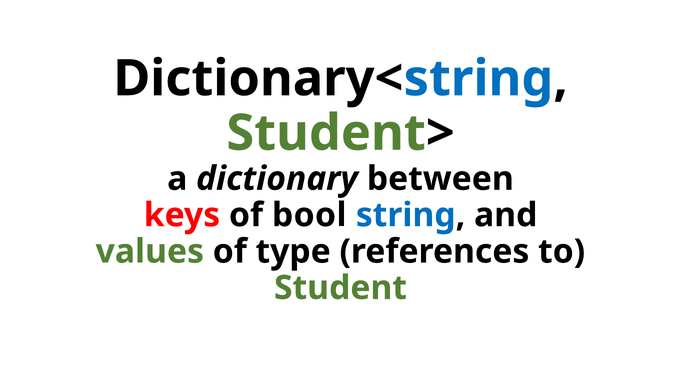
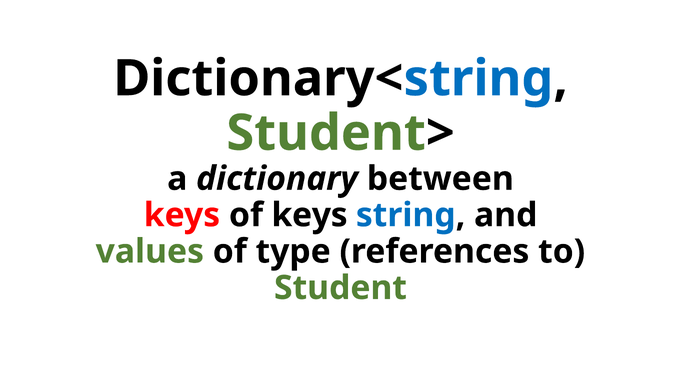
of bool: bool -> keys (310, 215)
